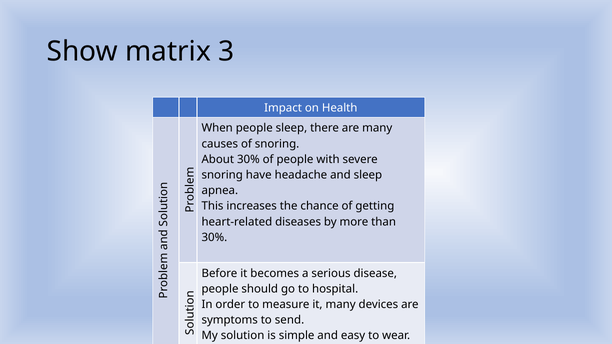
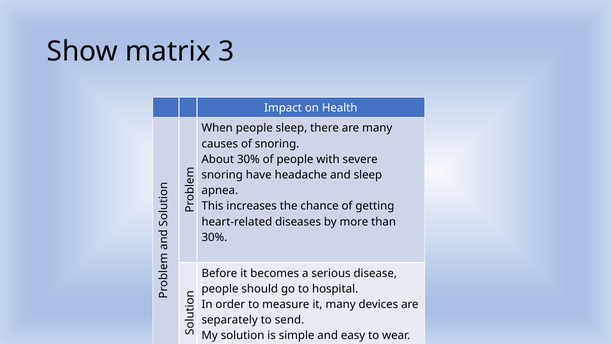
symptoms: symptoms -> separately (230, 320)
